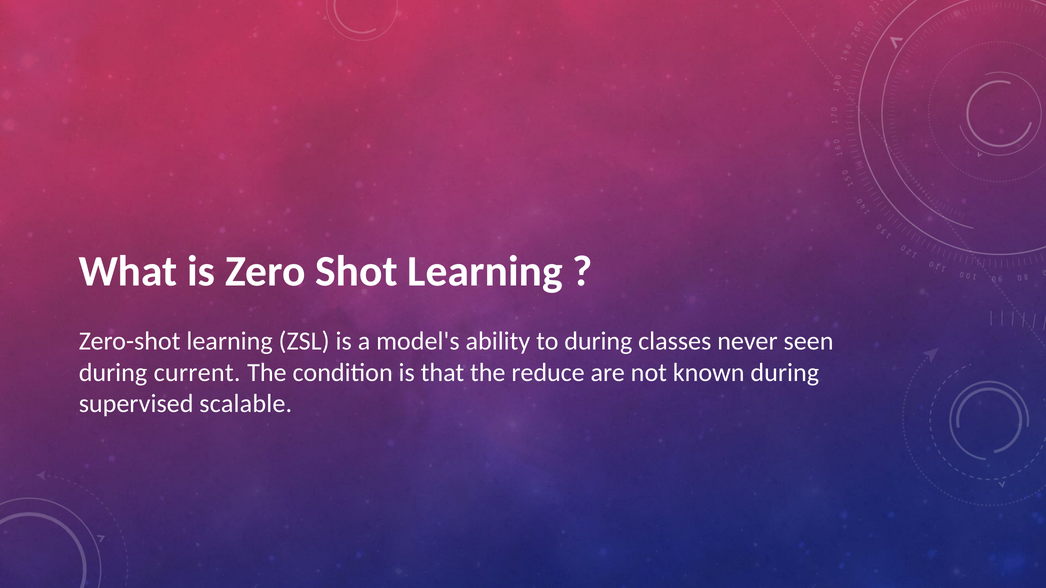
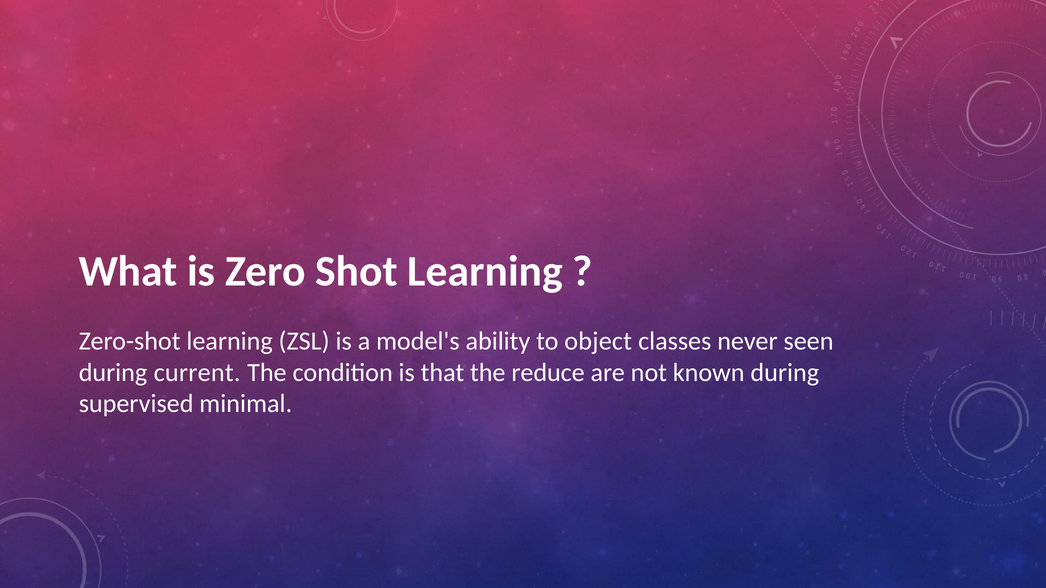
to during: during -> object (598, 341)
scalable: scalable -> minimal (246, 404)
